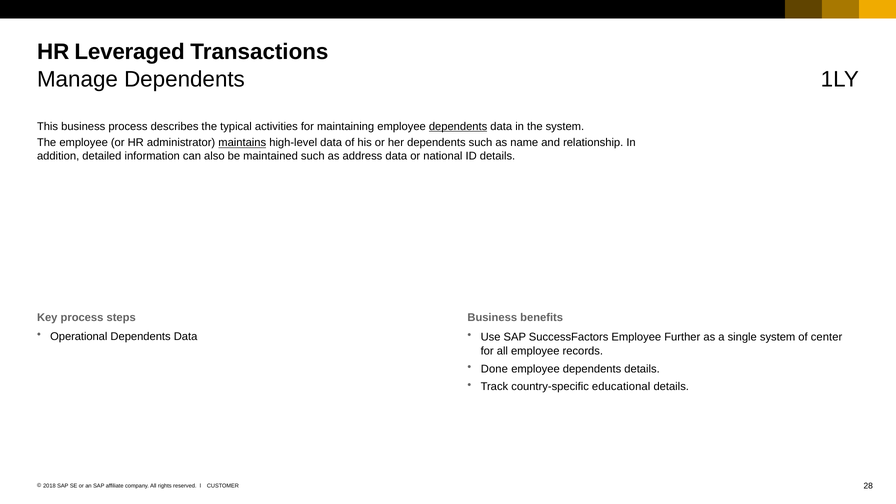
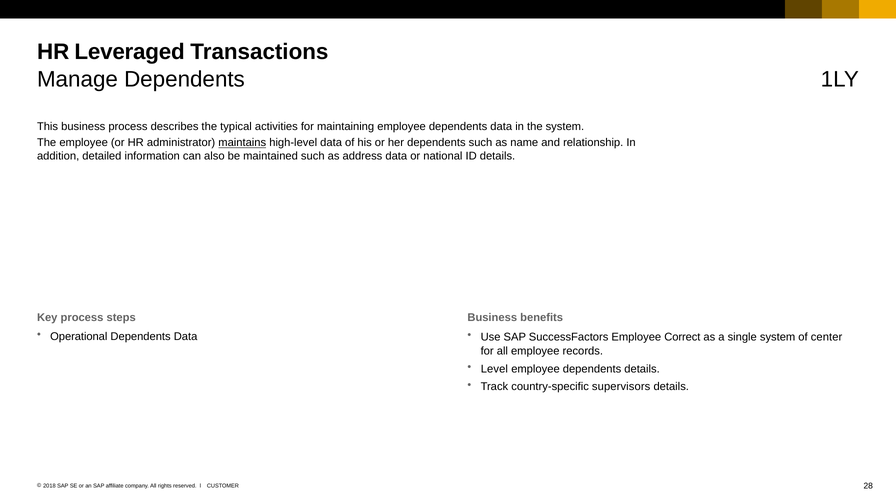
dependents underline: present -> none (458, 127)
Further: Further -> Correct (682, 337)
Done: Done -> Level (494, 369)
educational: educational -> supervisors (621, 387)
